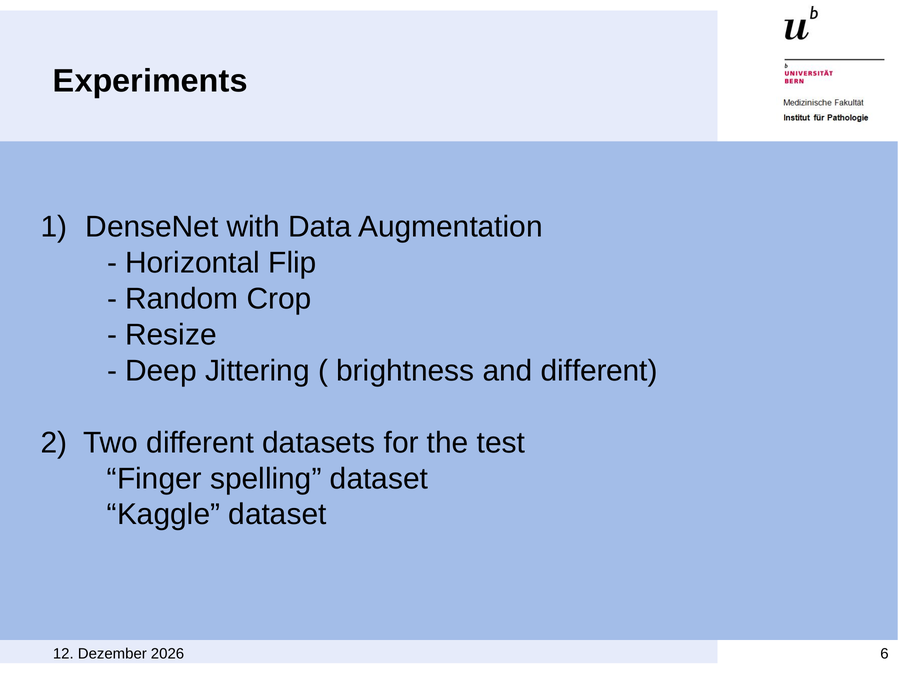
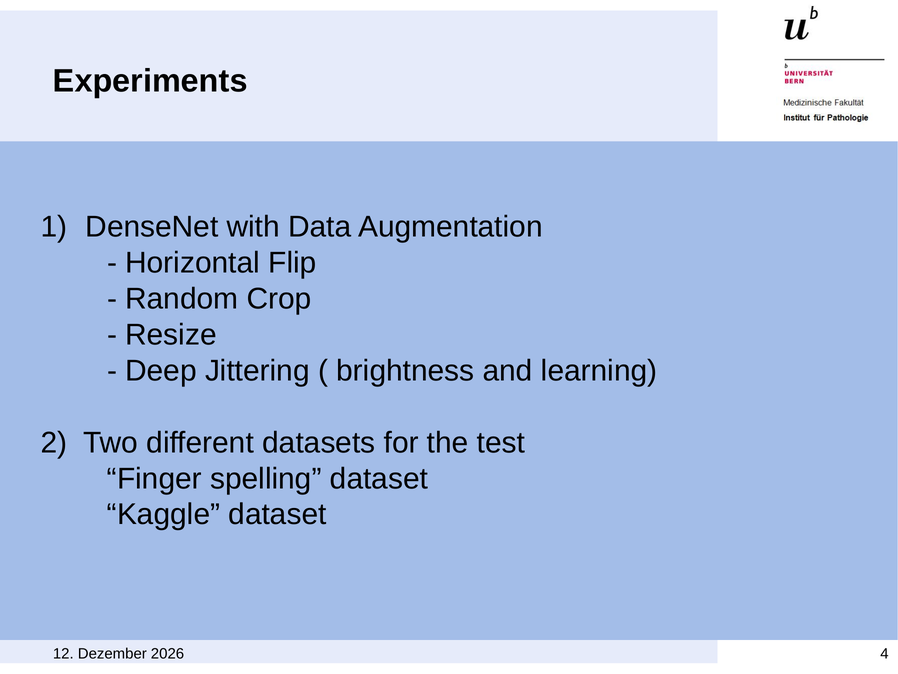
and different: different -> learning (599, 371)
6: 6 -> 4 (884, 653)
